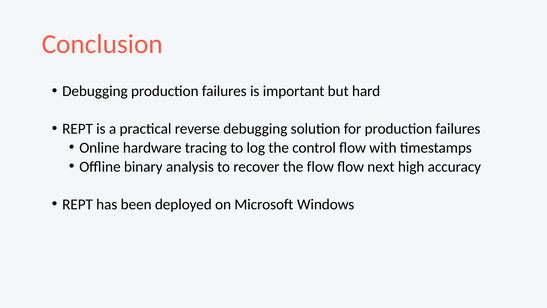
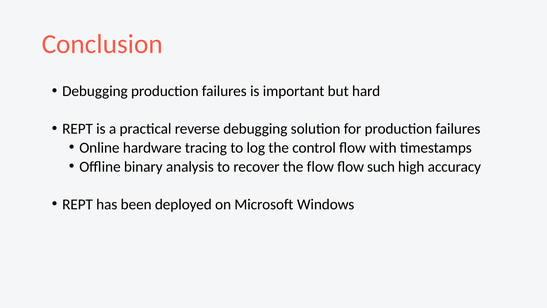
next: next -> such (381, 167)
